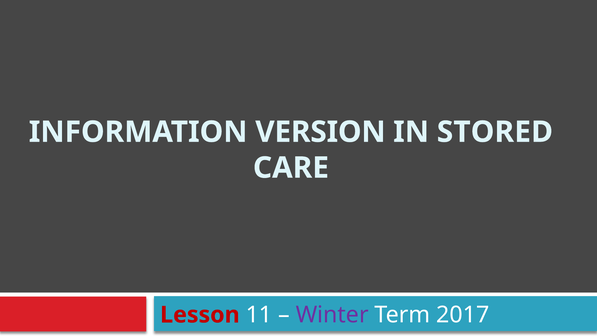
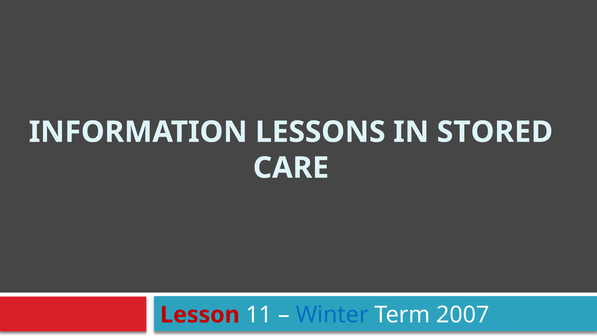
VERSION: VERSION -> LESSONS (320, 132)
Winter colour: purple -> blue (332, 315)
2017: 2017 -> 2007 (463, 315)
